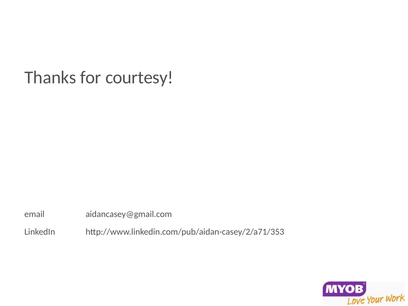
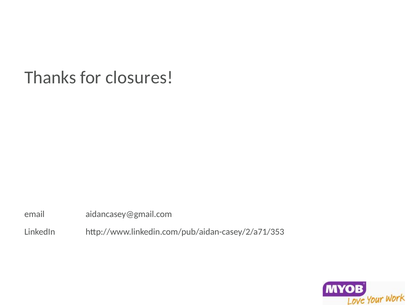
courtesy: courtesy -> closures (139, 77)
